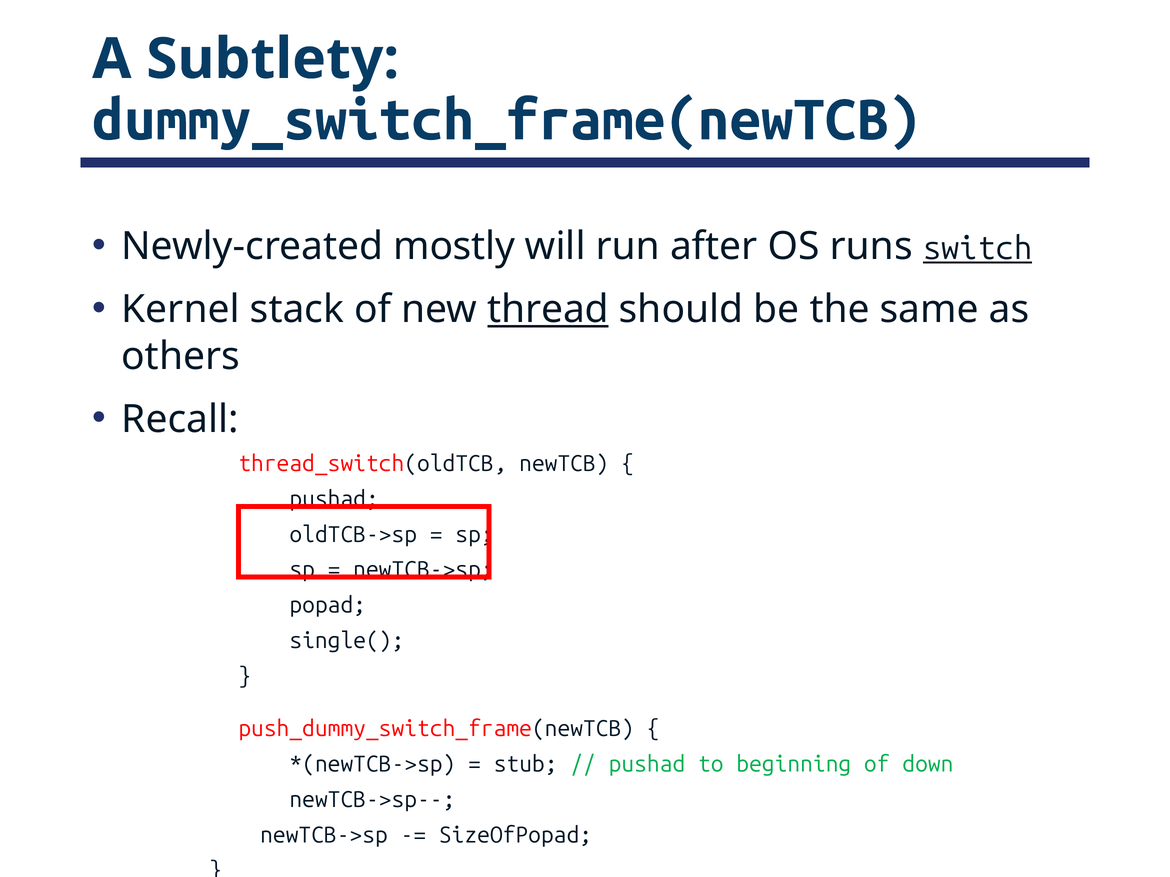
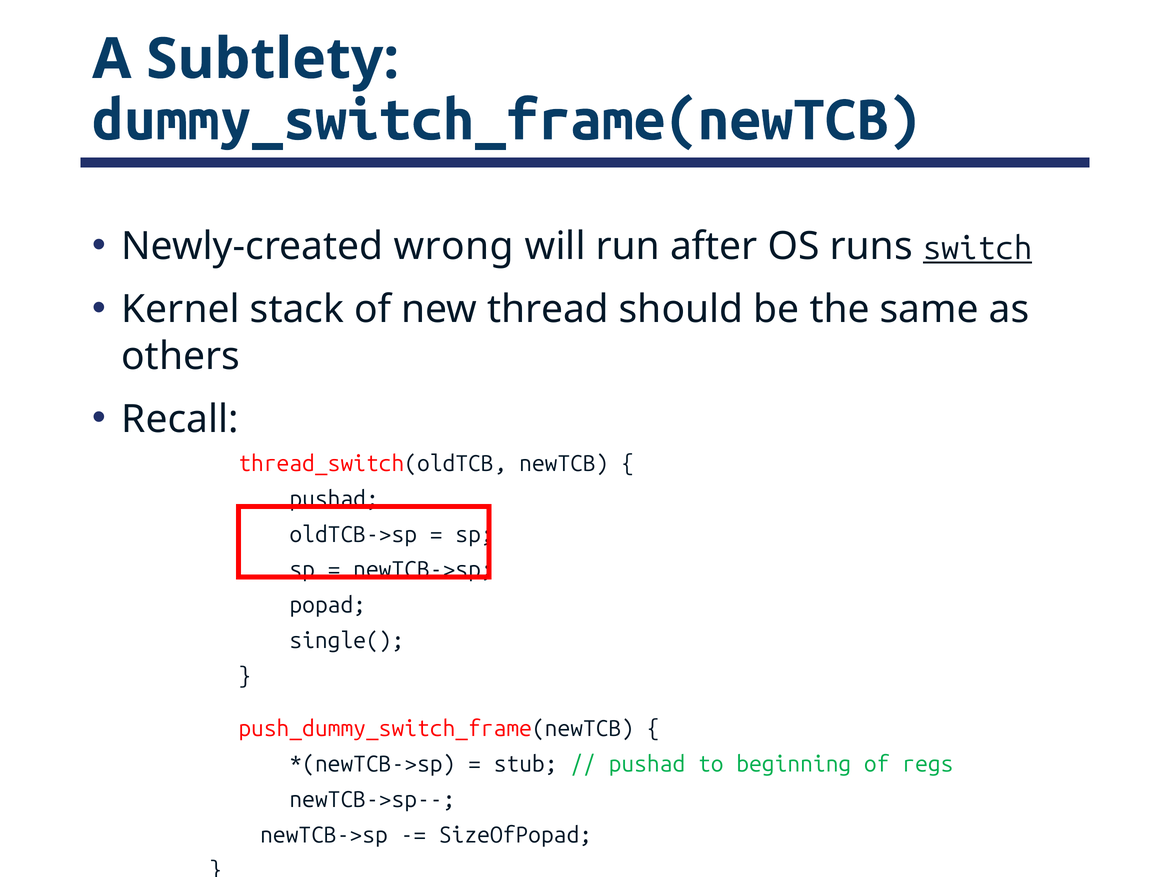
mostly: mostly -> wrong (454, 247)
thread underline: present -> none (548, 310)
down: down -> regs (928, 765)
